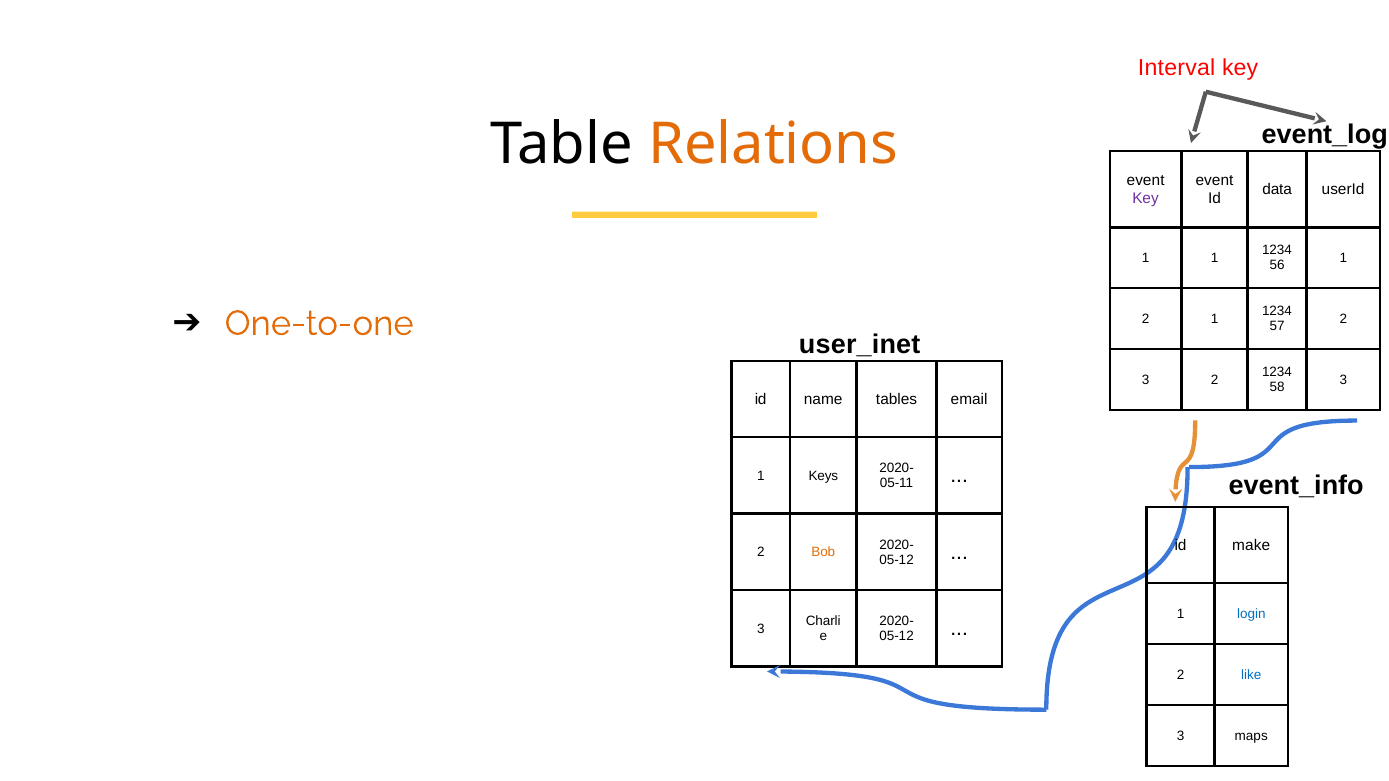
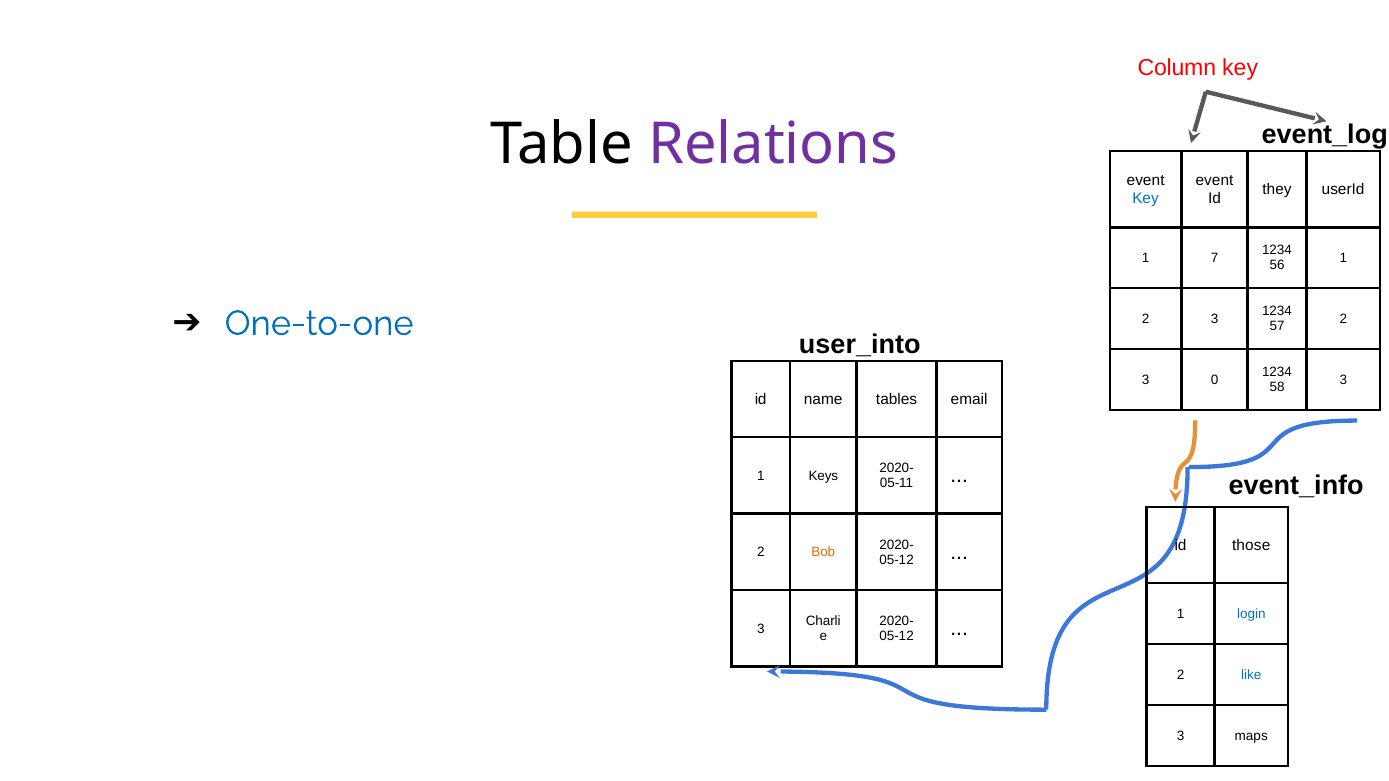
Interval: Interval -> Column (1177, 68)
Relations colour: orange -> purple (773, 144)
data: data -> they (1277, 190)
Key colour: purple -> blue (1145, 198)
1 1: 1 -> 7 (1215, 258)
One-to-one colour: orange -> blue (319, 324)
1: 1 -> 3 (1215, 319)
user_inet: user_inet -> user_into (860, 345)
3 2: 2 -> 0 (1215, 380)
make: make -> those (1251, 546)
